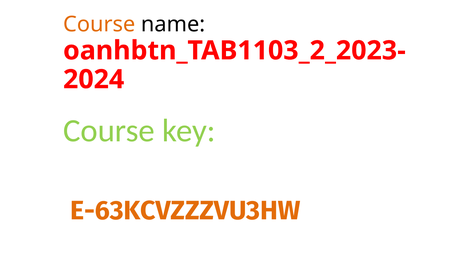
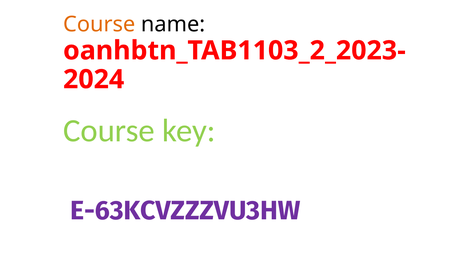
E-63KCVZZZVU3HW colour: orange -> purple (185, 211)
